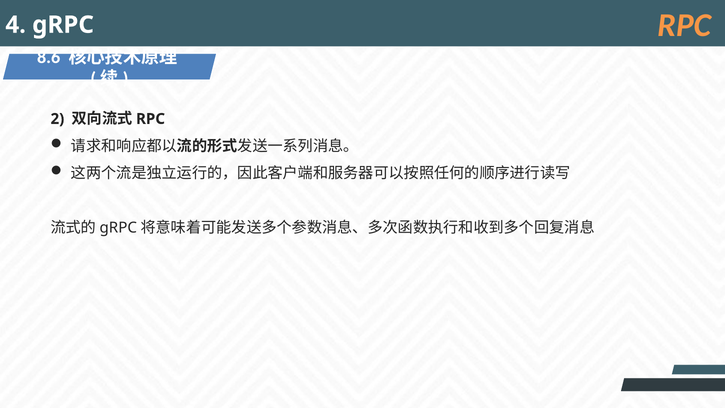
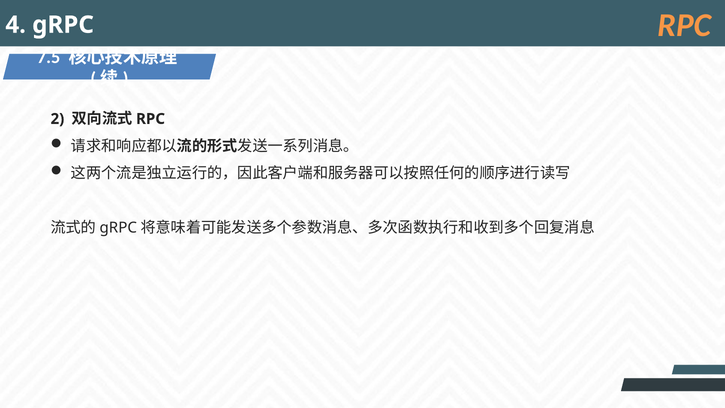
8.6: 8.6 -> 7.5 (49, 57)
